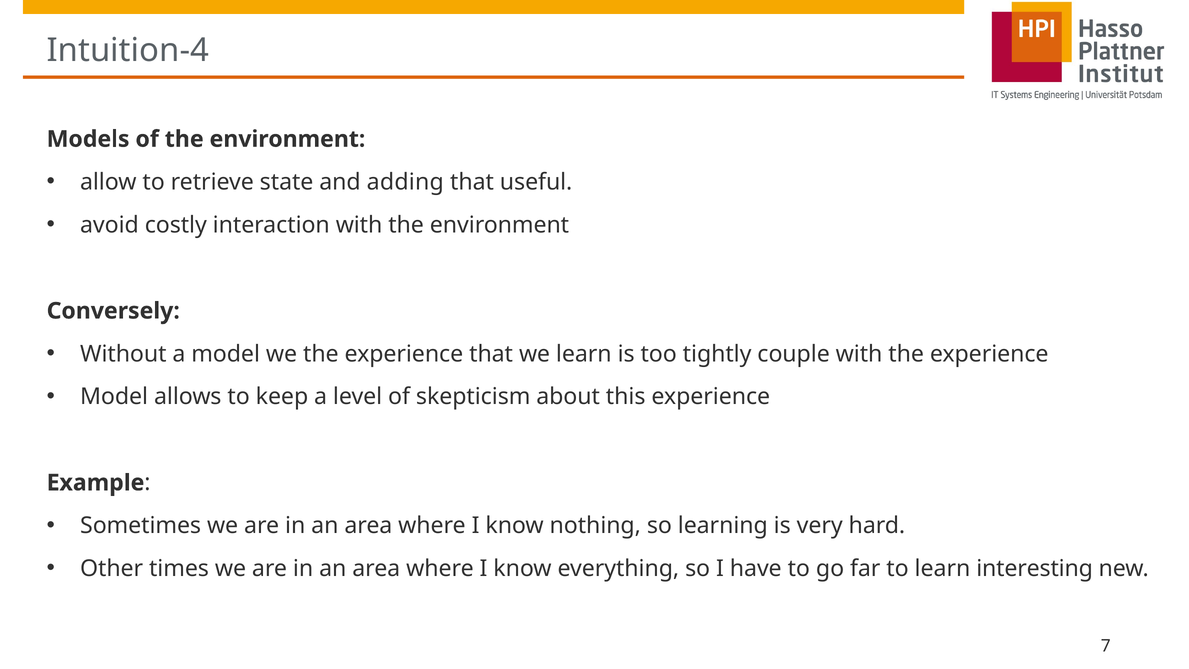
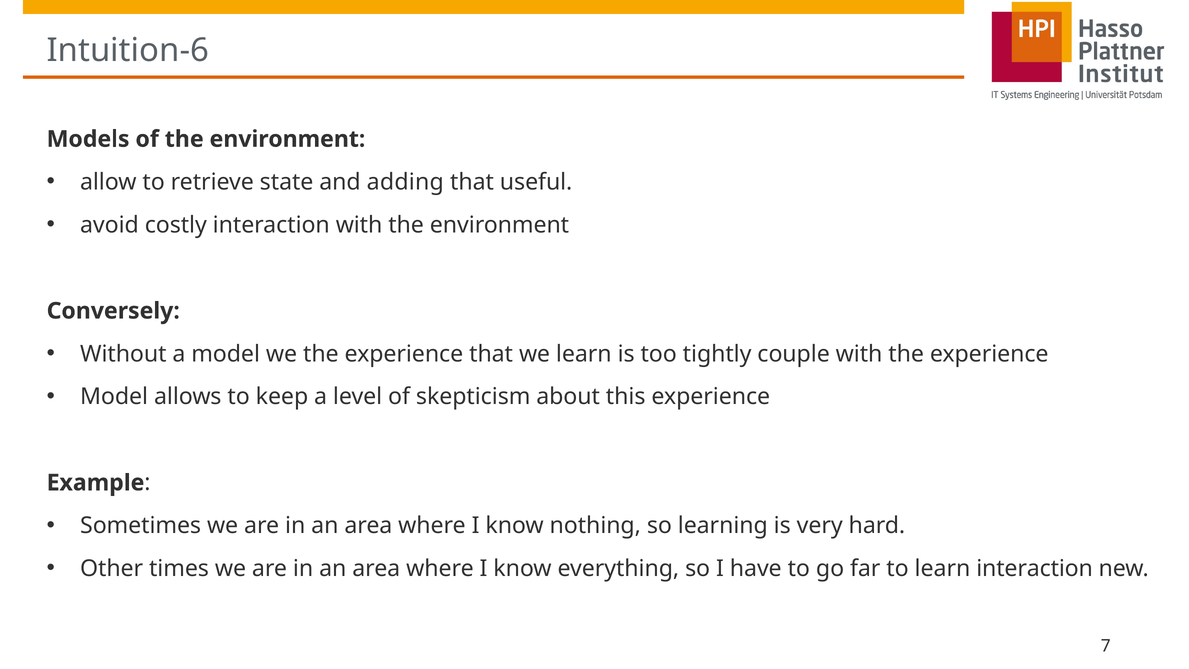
Intuition-4: Intuition-4 -> Intuition-6 (128, 50)
learn interesting: interesting -> interaction (1035, 568)
